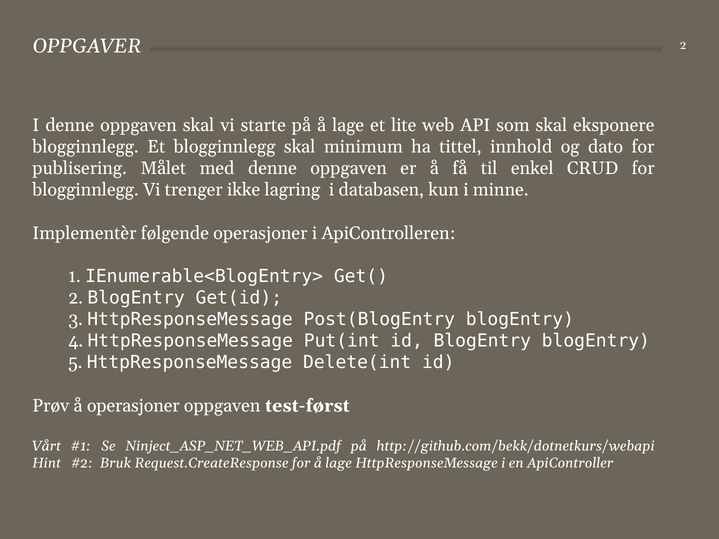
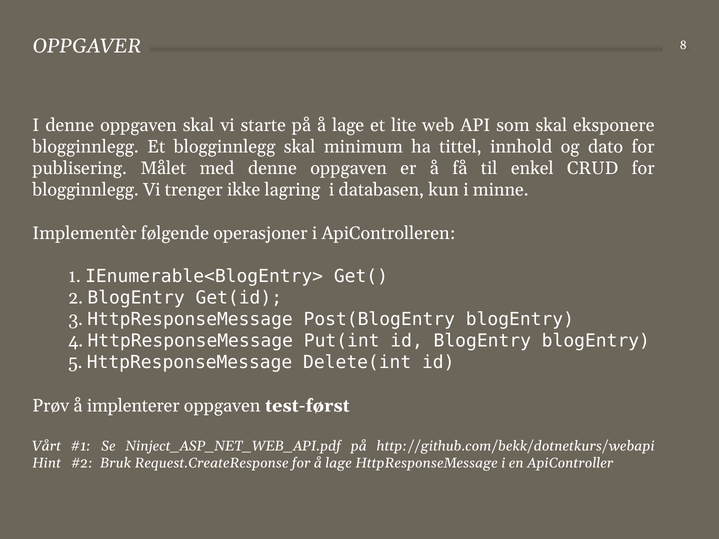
OPPGAVER 2: 2 -> 8 (683, 45)
å operasjoner: operasjoner -> implenterer (133, 406)
